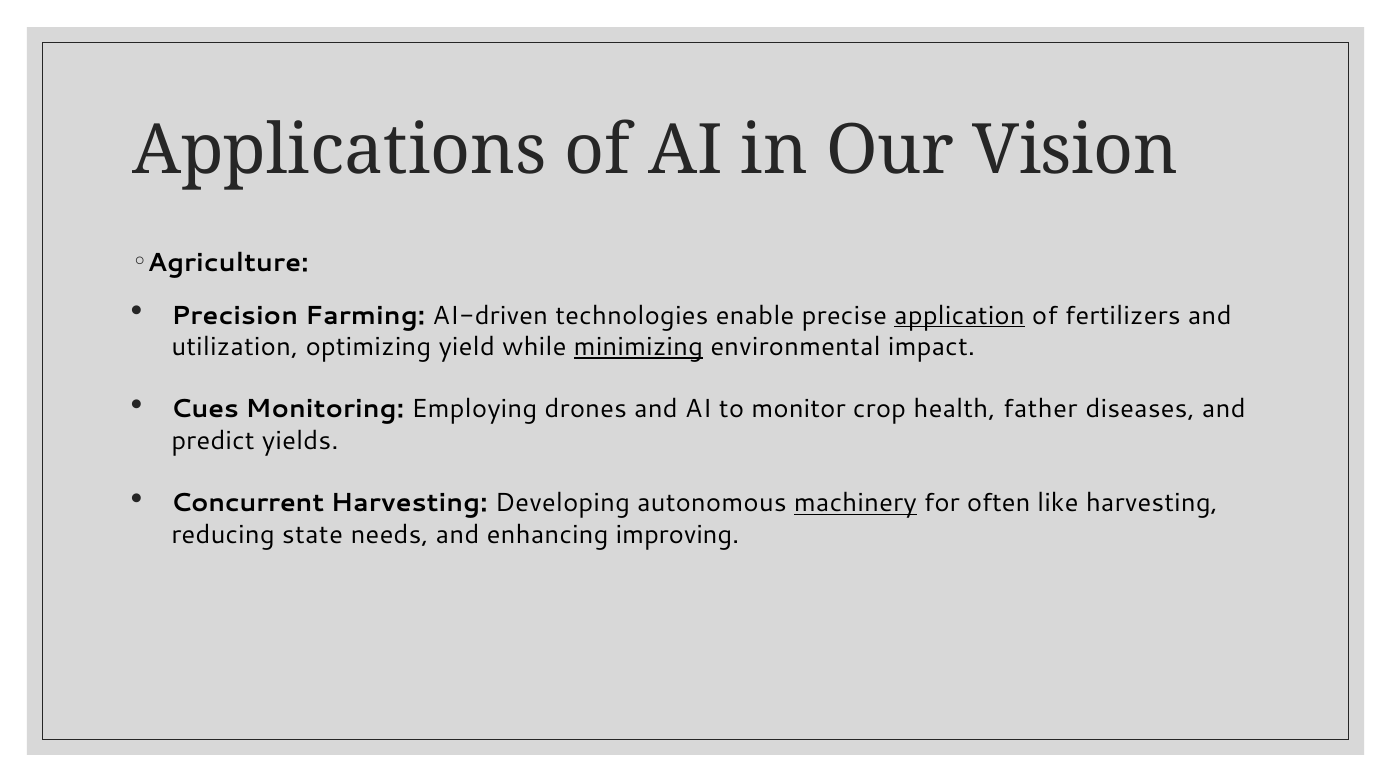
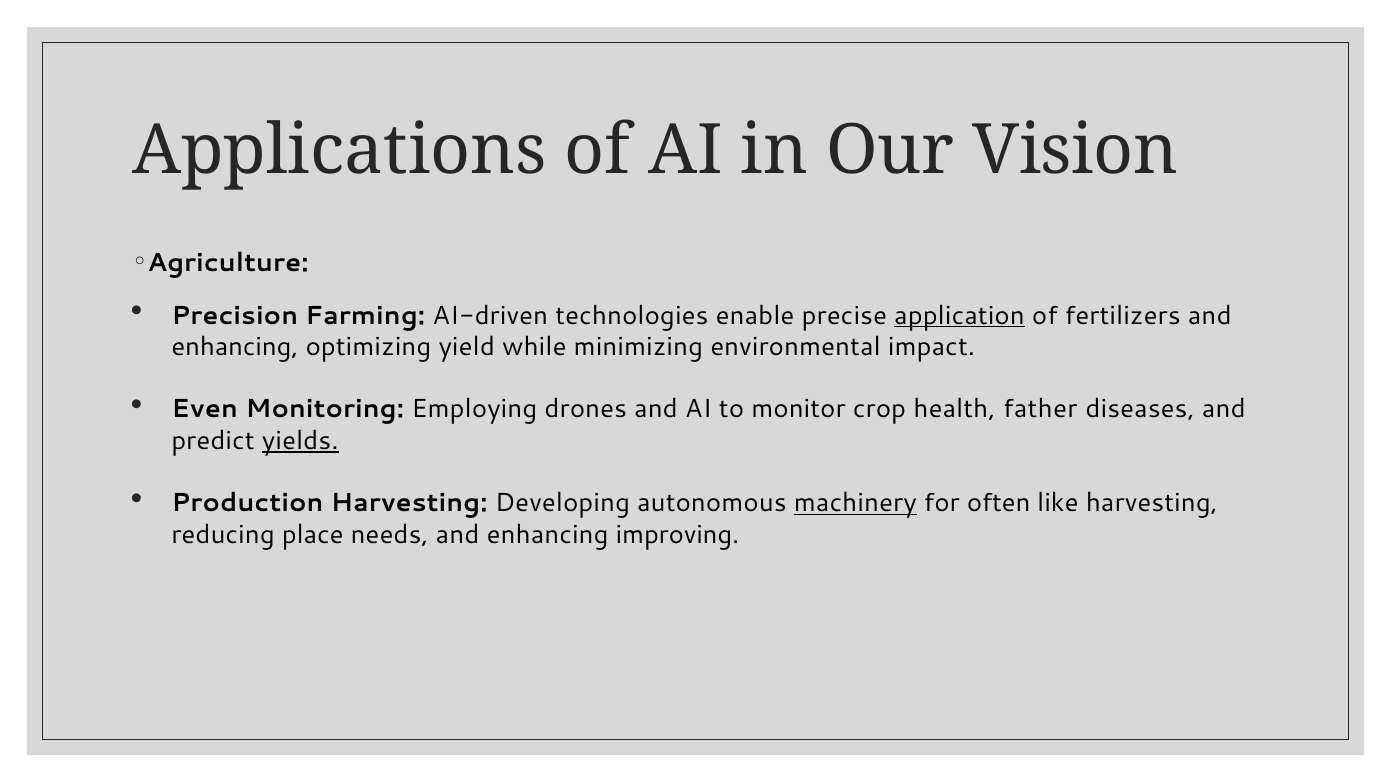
utilization: utilization -> enhancing (235, 347)
minimizing underline: present -> none (638, 347)
Cues: Cues -> Even (205, 410)
yields underline: none -> present (300, 441)
Concurrent: Concurrent -> Production (247, 503)
state: state -> place (313, 535)
